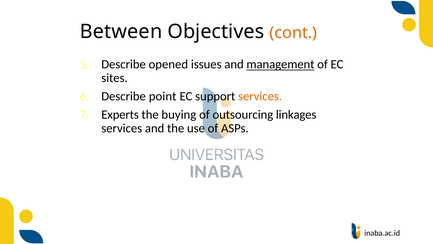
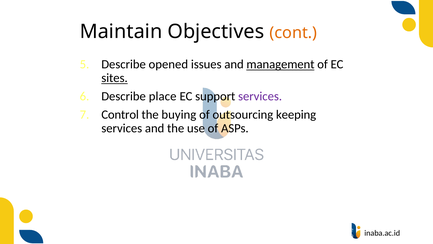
Between: Between -> Maintain (121, 32)
sites underline: none -> present (115, 78)
point: point -> place (163, 96)
services colour: orange -> purple (260, 96)
Experts: Experts -> Control (120, 114)
linkages: linkages -> keeping (296, 114)
